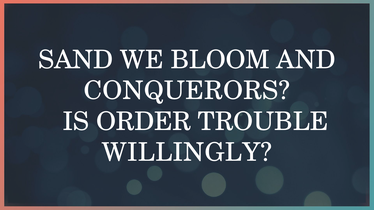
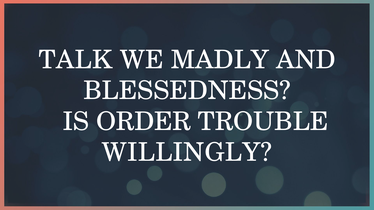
SAND: SAND -> TALK (75, 60)
BLOOM: BLOOM -> MADLY (220, 60)
CONQUERORS: CONQUERORS -> BLESSEDNESS (187, 91)
